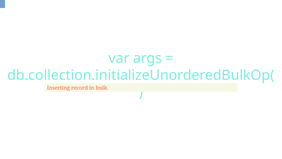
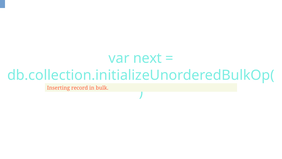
args: args -> next (147, 58)
